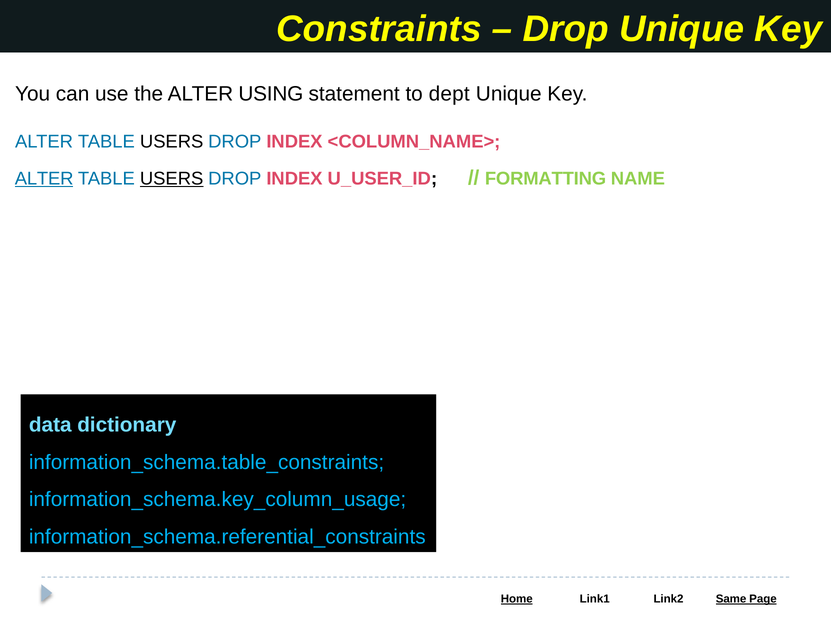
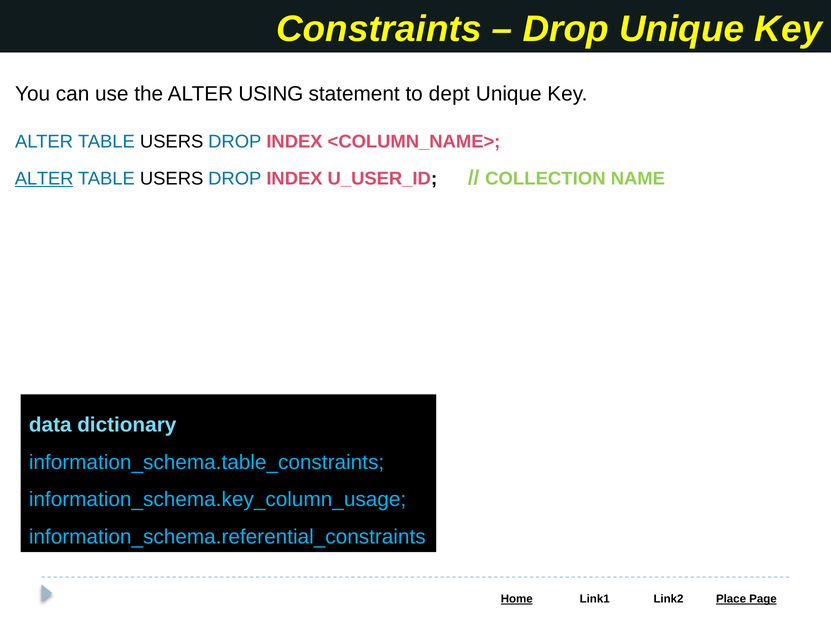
USERS underline: present -> none (172, 179)
FORMATTING: FORMATTING -> COLLECTION (545, 179)
Same: Same -> Place (731, 599)
